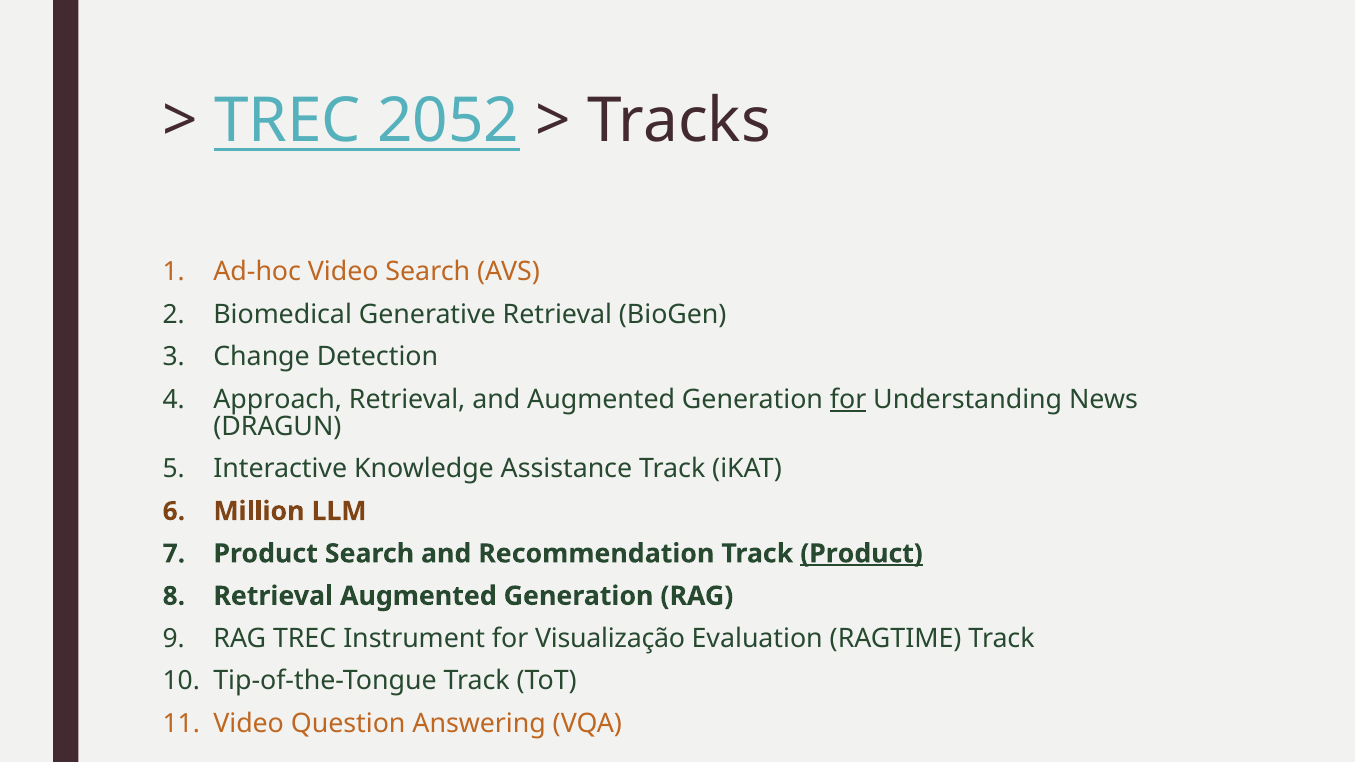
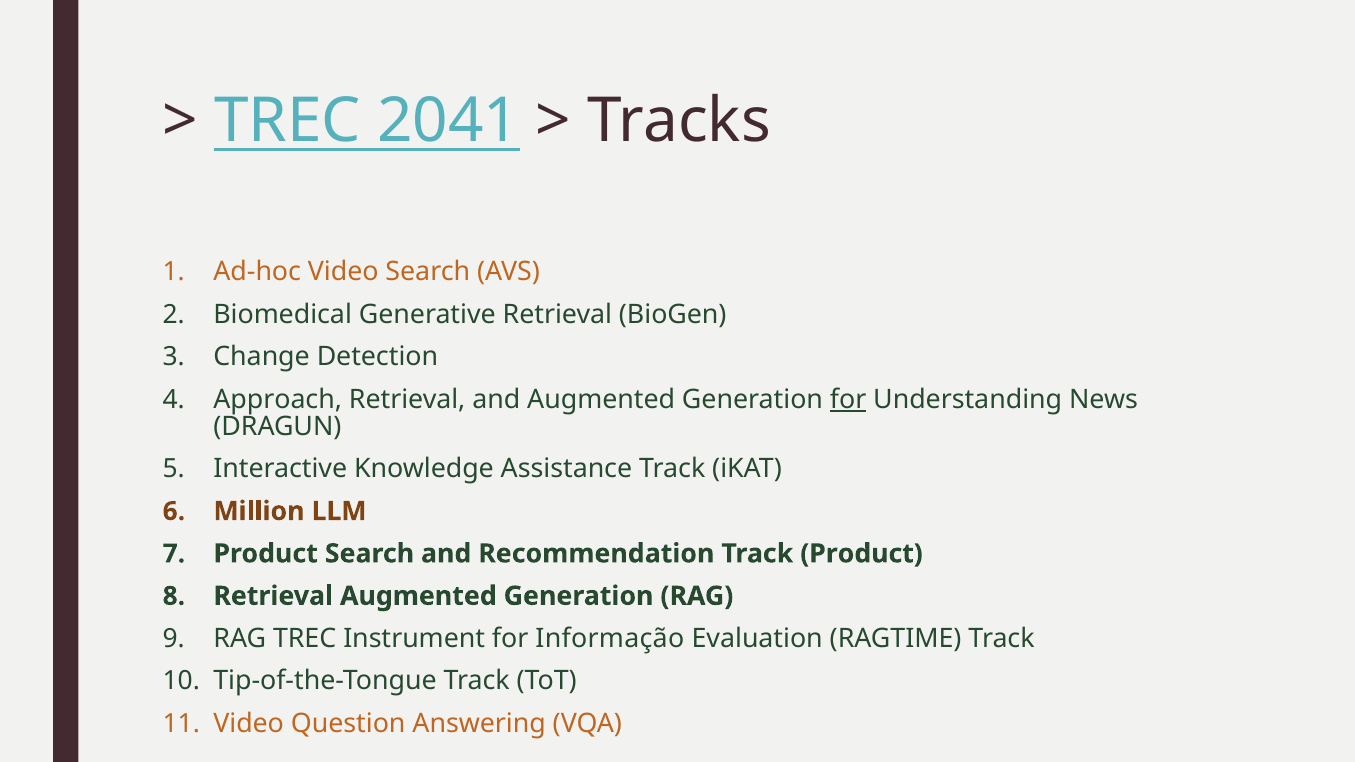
2052: 2052 -> 2041 (448, 121)
Product underline: present -> none (862, 554)
Visualização: Visualização -> Informação (610, 639)
